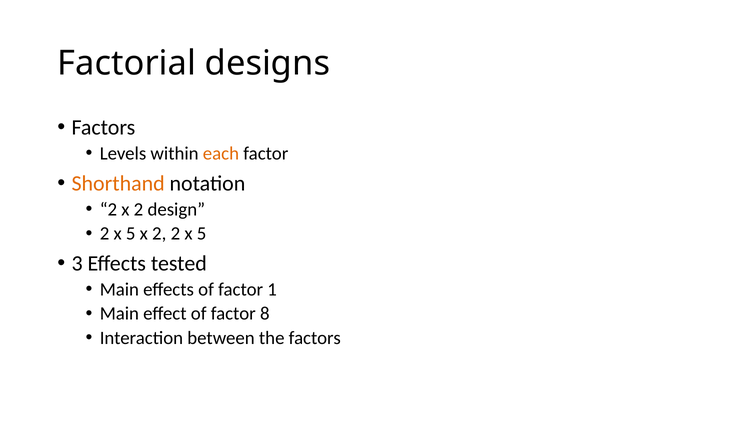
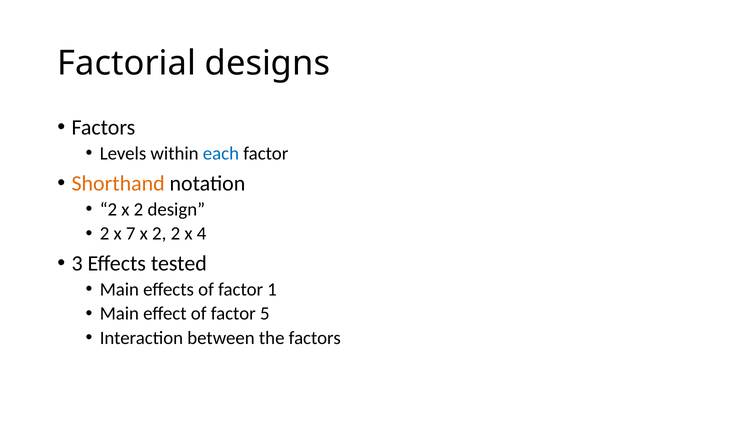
each colour: orange -> blue (221, 153)
5: 5 -> 7 (131, 233)
2 2 x 5: 5 -> 4 (202, 233)
8: 8 -> 5 (265, 313)
